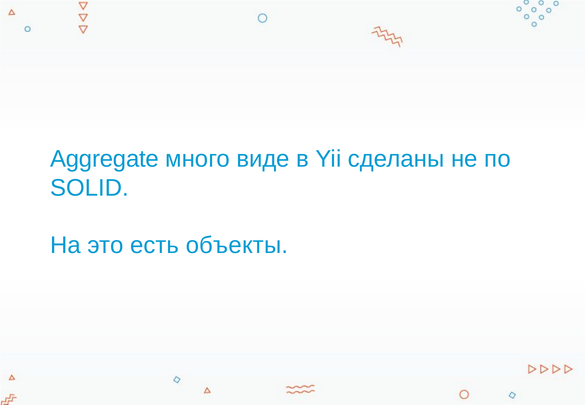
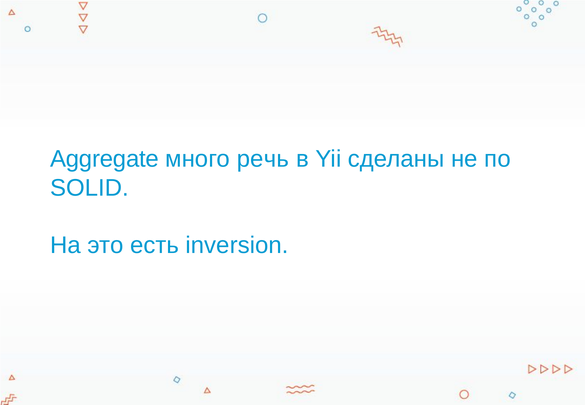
виде: виде -> речь (263, 159)
объекты: объекты -> inversion (237, 245)
